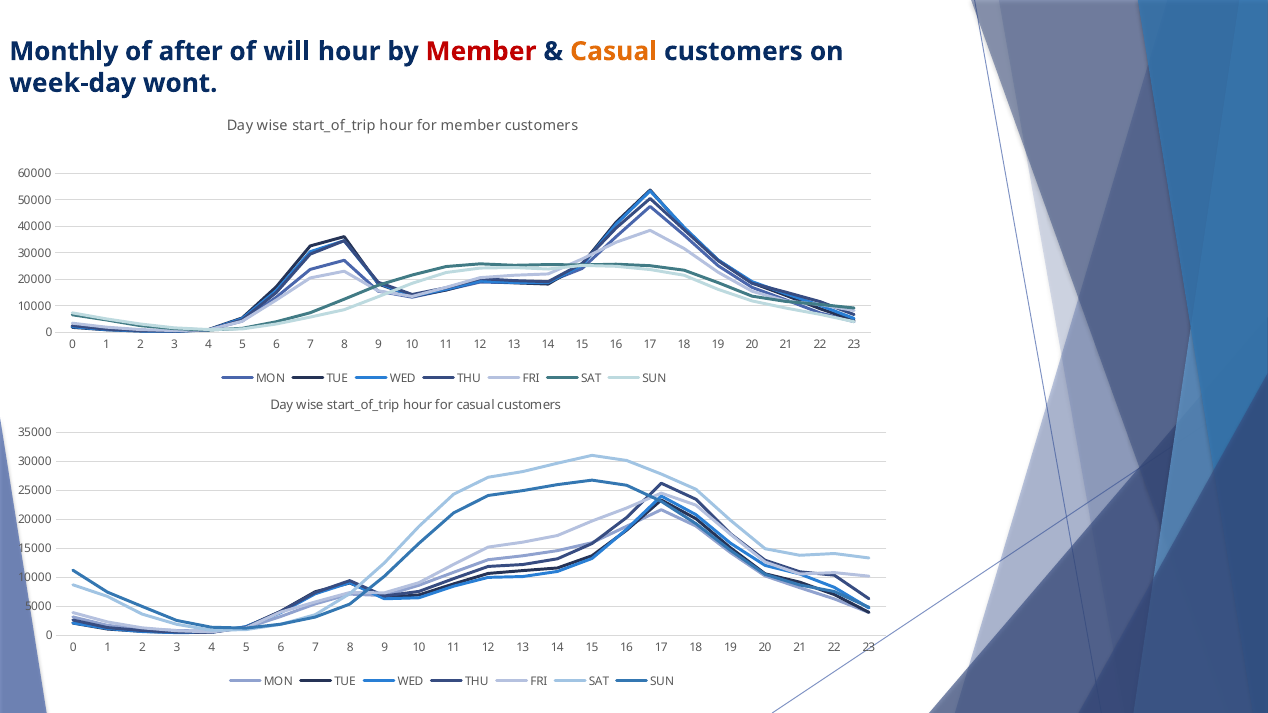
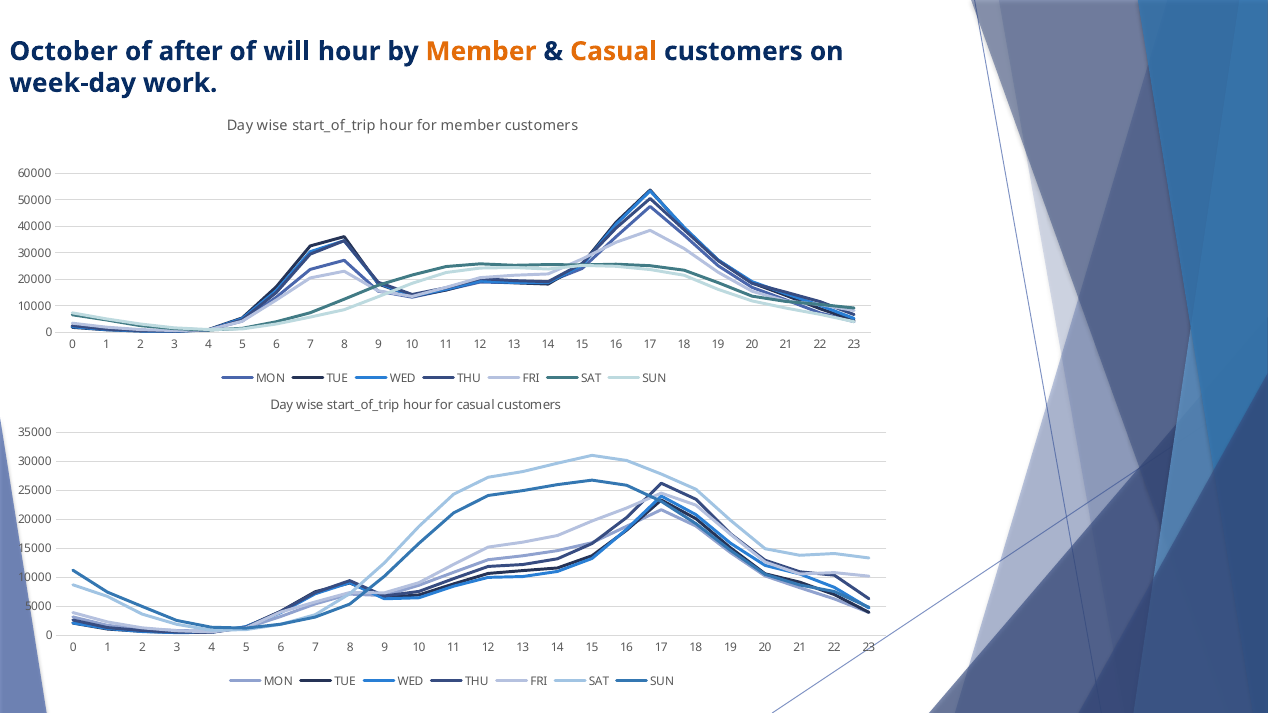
Monthly: Monthly -> October (64, 51)
Member colour: red -> orange (481, 51)
wont: wont -> work (180, 83)
